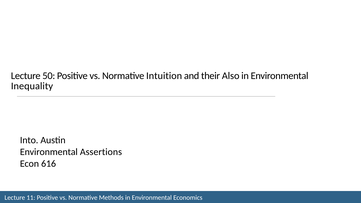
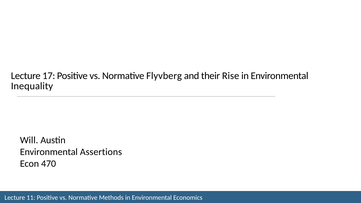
50: 50 -> 17 (49, 76)
Intuition: Intuition -> Flyvberg (164, 76)
Also: Also -> Rise (231, 76)
Into: Into -> Will (29, 140)
616: 616 -> 470 (49, 164)
